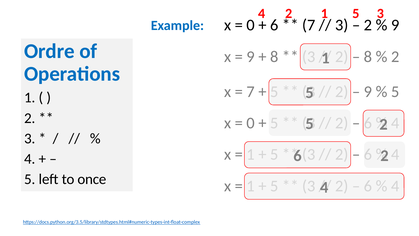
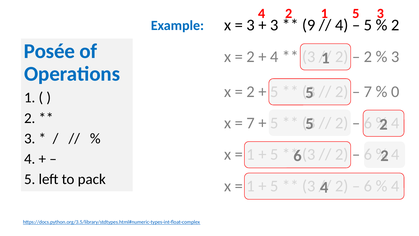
0: 0 -> 3 (251, 25)
6: 6 -> 3 (274, 25)
7: 7 -> 9 (309, 25)
3: 3 -> 4 (342, 25)
2: 2 -> 5 (368, 25)
9: 9 -> 2 (395, 25)
Ordre: Ordre -> Posée (49, 51)
9: 9 -> 2 (251, 57)
8: 8 -> 4 (274, 57)
8: 8 -> 2 (368, 57)
2: 2 -> 3 (395, 57)
7: 7 -> 2 (251, 92)
9: 9 -> 7 (368, 92)
5: 5 -> 0 (395, 92)
0: 0 -> 7 (251, 123)
once: once -> pack (92, 179)
